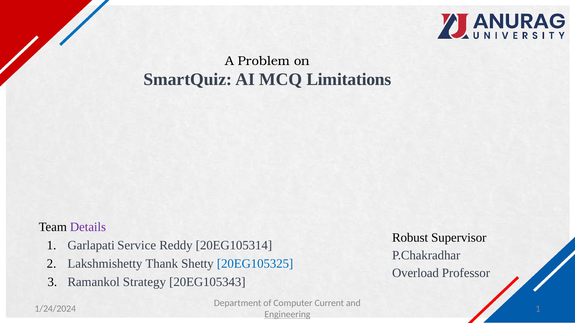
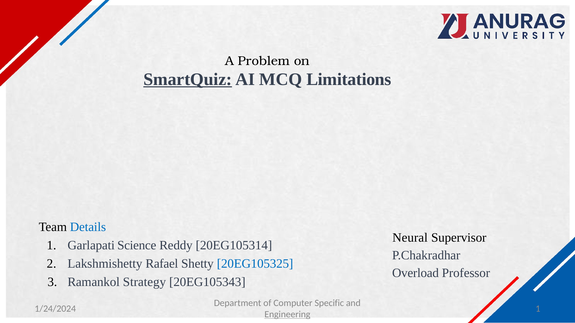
SmartQuiz underline: none -> present (188, 79)
Details colour: purple -> blue (88, 227)
Robust: Robust -> Neural (410, 238)
Service: Service -> Science (137, 246)
Thank: Thank -> Rafael (162, 264)
Current: Current -> Specific (329, 303)
